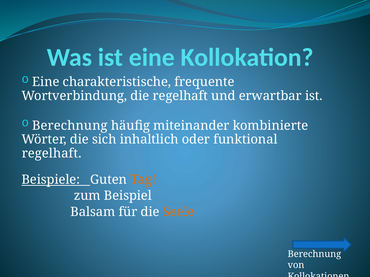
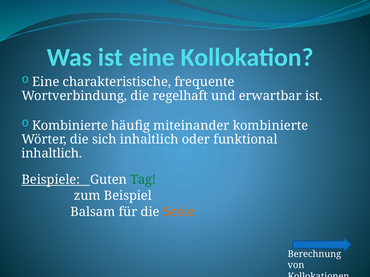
Berechnung: Berechnung -> Kombinierte (70, 126)
regelhaft: regelhaft -> inhaltlich (52, 154)
Tag colour: orange -> green (143, 180)
